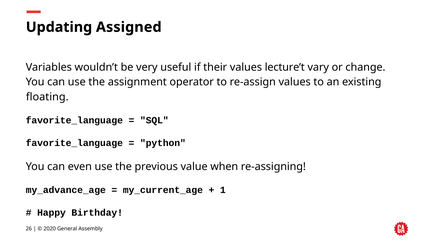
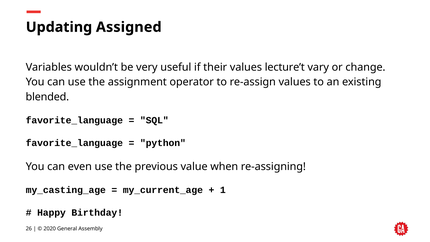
floating: floating -> blended (47, 97)
my_advance_age: my_advance_age -> my_casting_age (66, 190)
